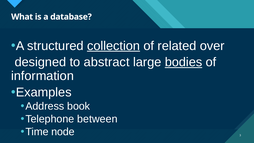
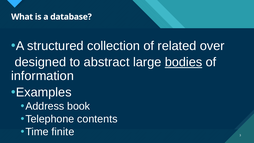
collection underline: present -> none (114, 46)
between: between -> contents (97, 119)
node: node -> finite (63, 132)
